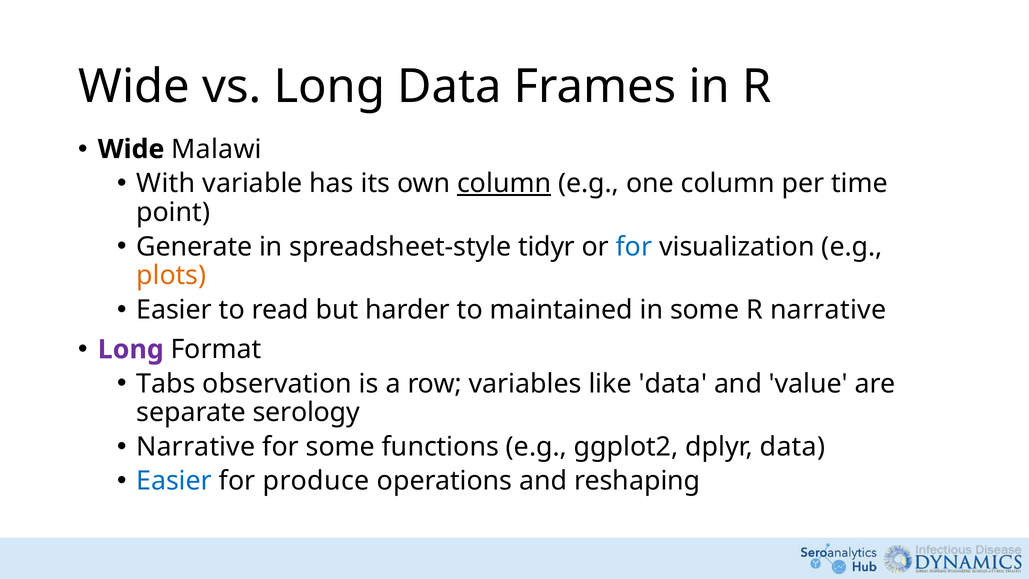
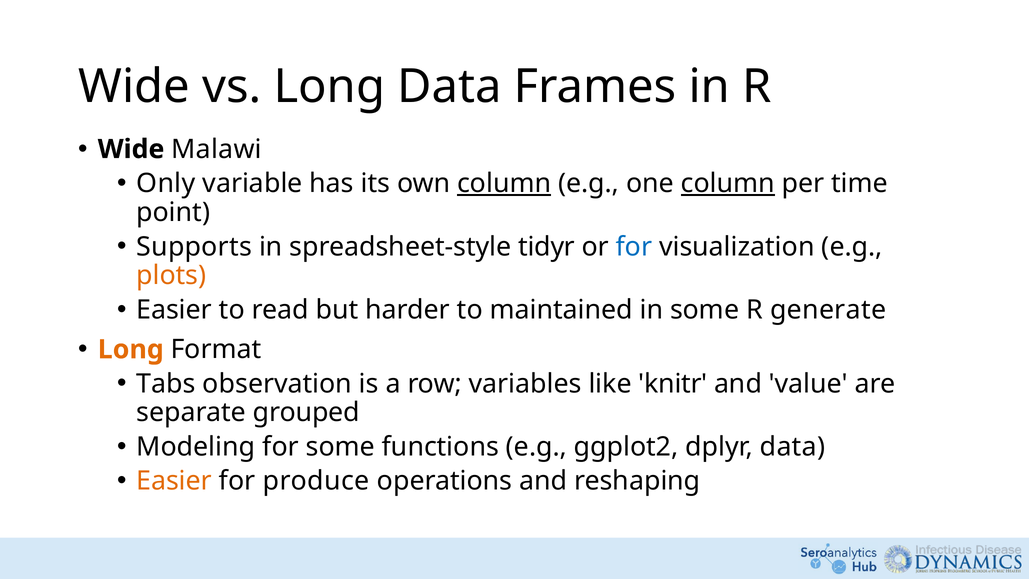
With: With -> Only (166, 183)
column underline: none -> present (728, 183)
Generate: Generate -> Supports (194, 247)
R narrative: narrative -> generate (828, 310)
Long colour: purple -> orange (131, 349)
like data: data -> knitr (673, 384)
serology: serology -> grouped (306, 412)
Narrative: Narrative -> Modeling (196, 447)
Easier colour: blue -> orange (174, 481)
